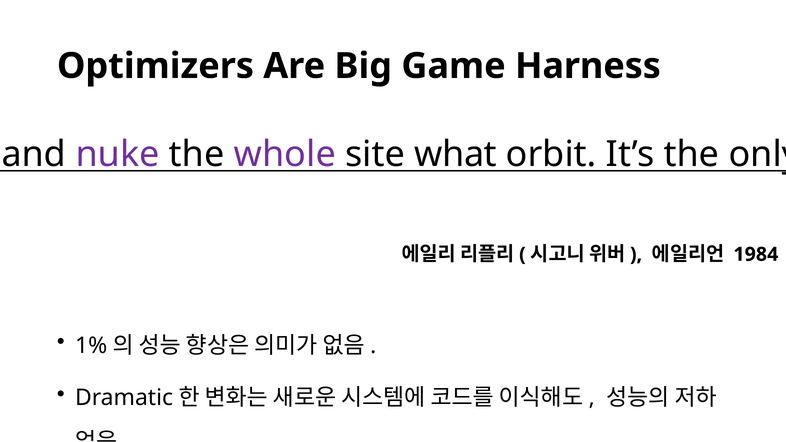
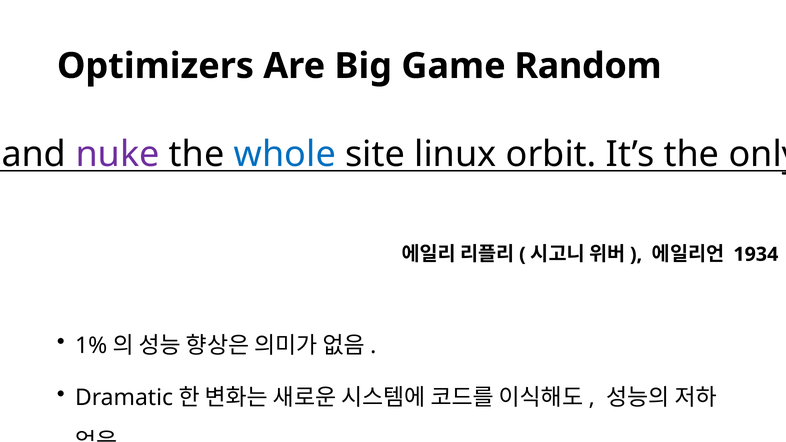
Harness: Harness -> Random (588, 66)
whole colour: purple -> blue (285, 154)
what: what -> linux (455, 154)
1984: 1984 -> 1934 (756, 254)
